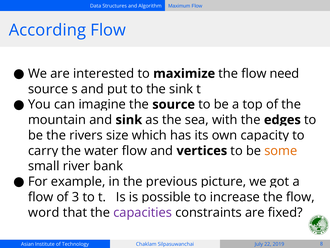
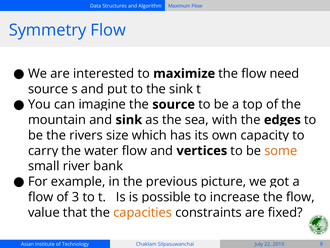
According: According -> Symmetry (48, 30)
word: word -> value (44, 212)
capacities colour: purple -> orange (143, 212)
